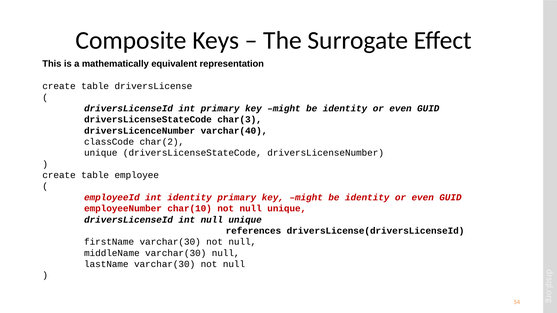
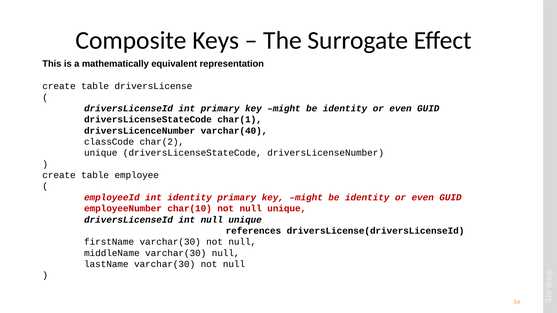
char(3: char(3 -> char(1 (240, 120)
